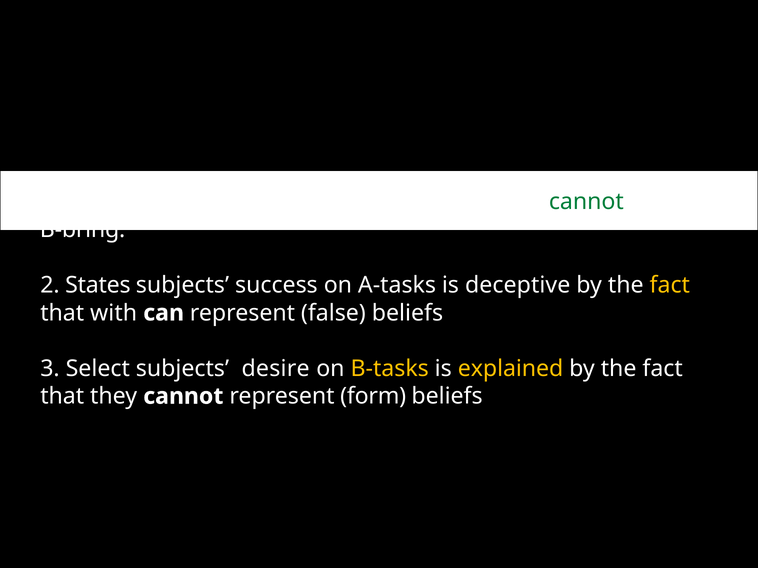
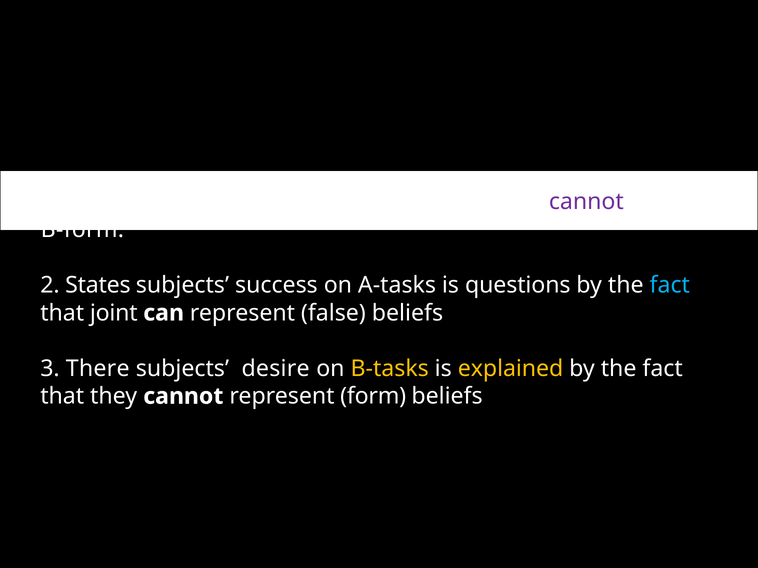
cannot colour: green -> purple (586, 202)
B-bring: B-bring -> B-form (82, 230)
deceptive: deceptive -> questions (518, 285)
fact colour: yellow -> light blue (670, 285)
with: with -> joint (114, 313)
Select: Select -> There (98, 369)
